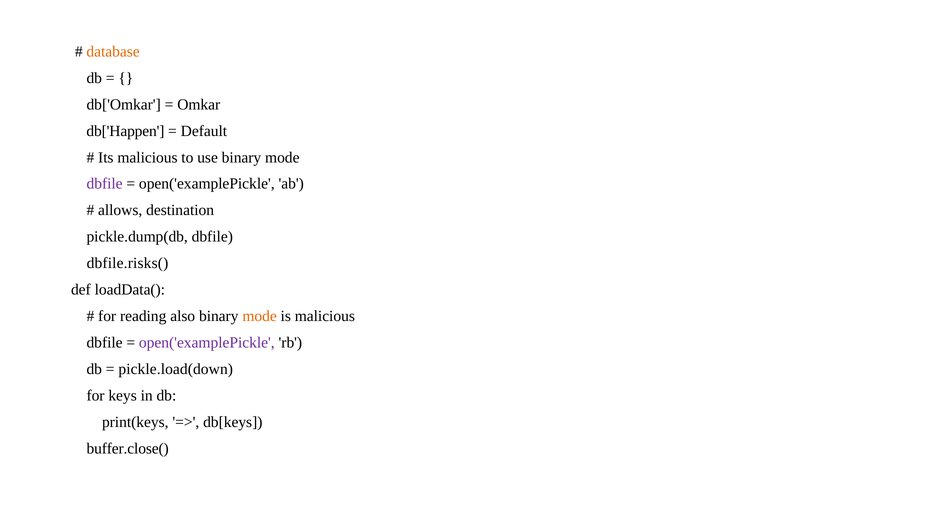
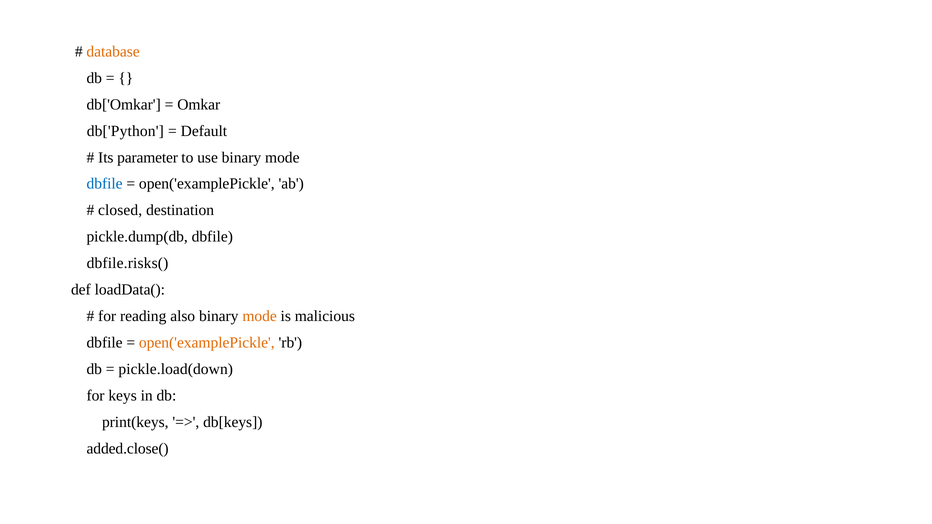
db['Happen: db['Happen -> db['Python (125, 131)
Its malicious: malicious -> parameter (148, 157)
dbfile colour: purple -> blue (105, 184)
allows: allows -> closed (120, 210)
open('examplePickle colour: purple -> orange (207, 343)
buffer.close(: buffer.close( -> added.close( (128, 449)
